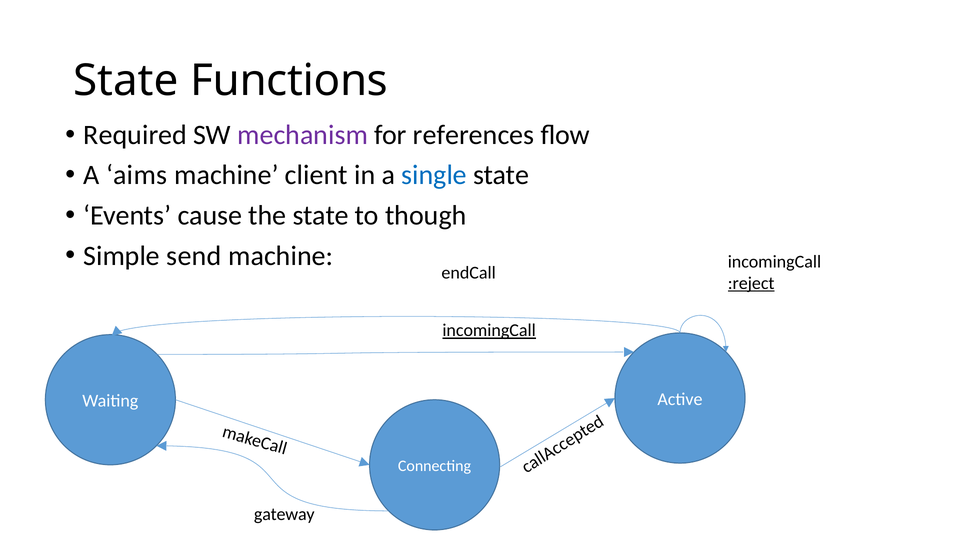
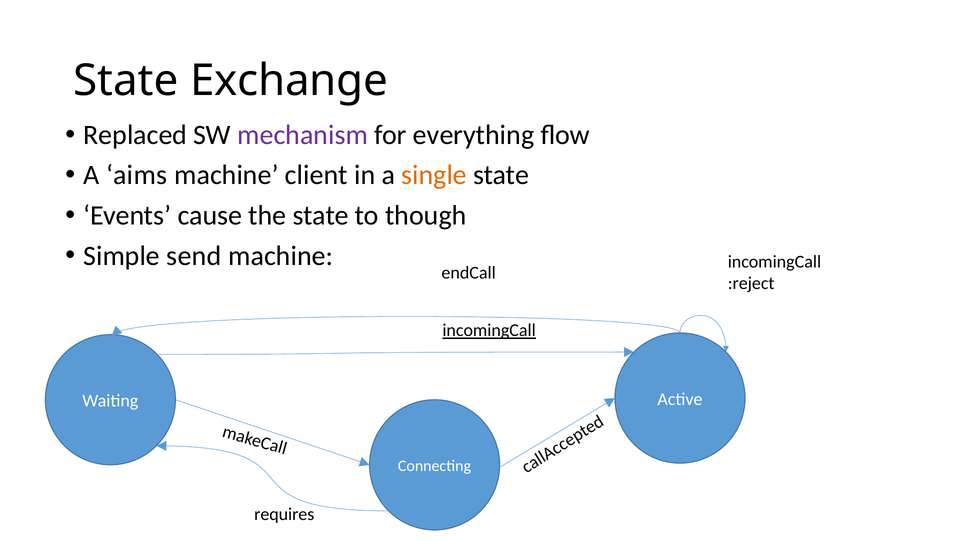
Functions: Functions -> Exchange (289, 81)
Required: Required -> Replaced (135, 135)
references: references -> everything (474, 135)
single colour: blue -> orange (434, 175)
:reject underline: present -> none (751, 283)
gateway: gateway -> requires (284, 514)
